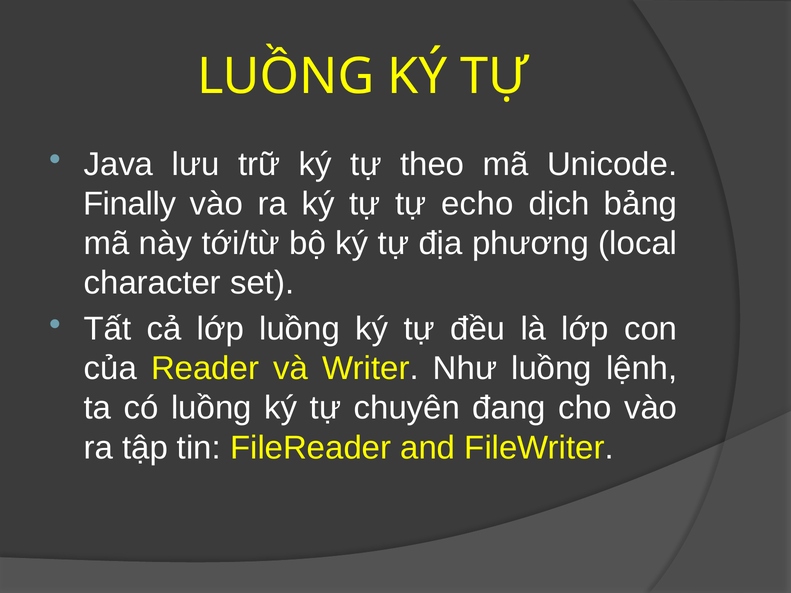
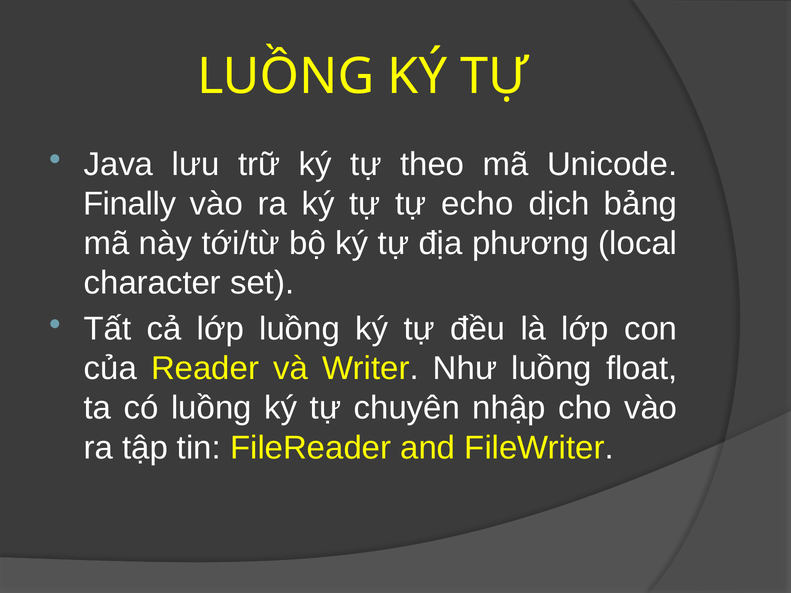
lệnh: lệnh -> float (642, 369)
đang: đang -> nhập (509, 408)
